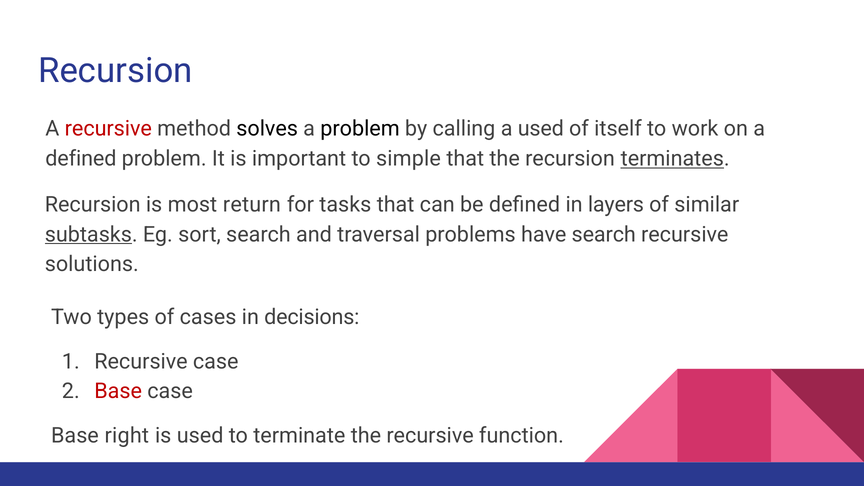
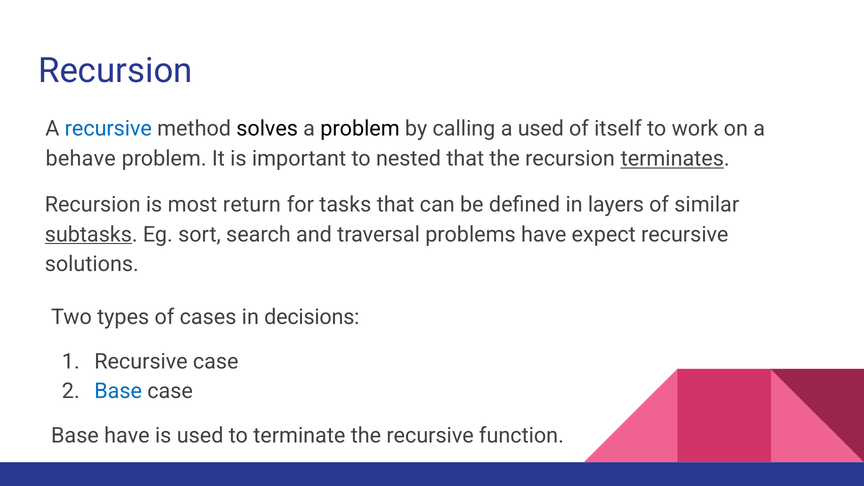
recursive colour: red -> blue (108, 129)
defined: defined -> behave (81, 159)
simple: simple -> nested (409, 159)
have search: search -> expect (604, 234)
Base colour: red -> blue (118, 391)
Base right: right -> have (127, 436)
